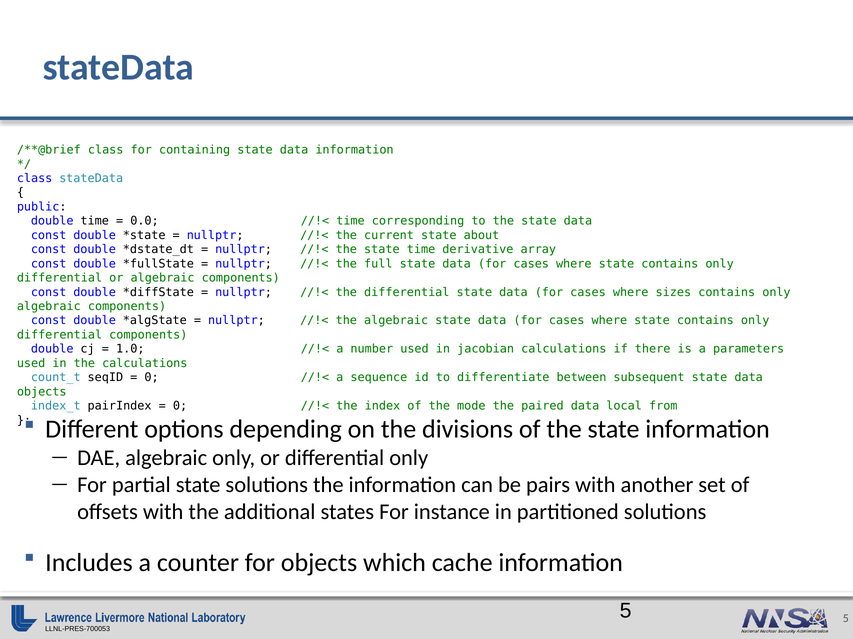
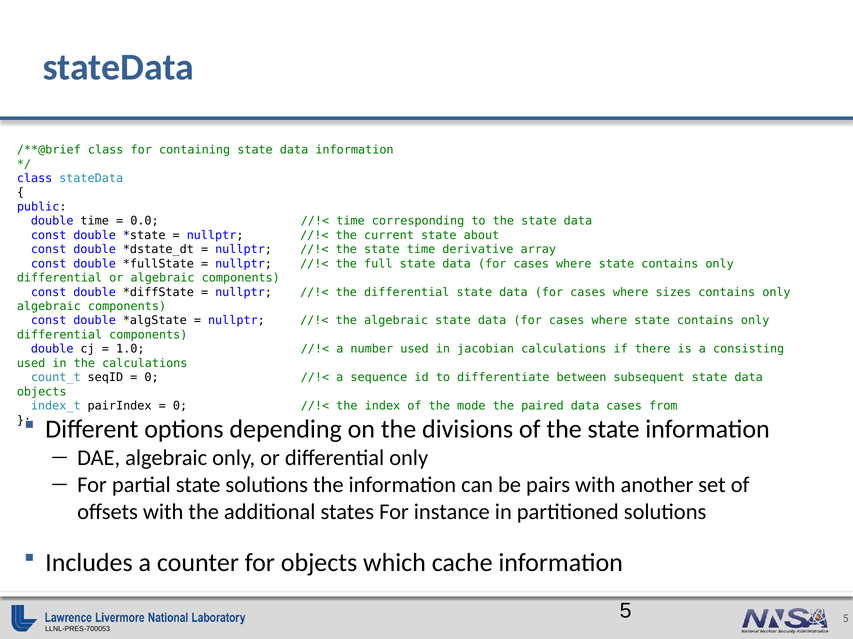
parameters: parameters -> consisting (749, 349)
data local: local -> cases (624, 406)
